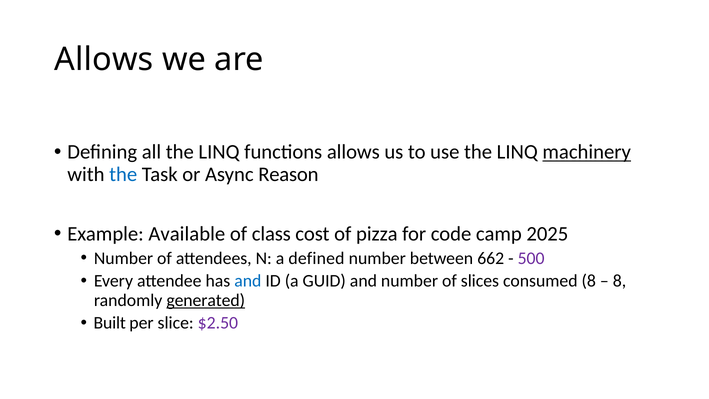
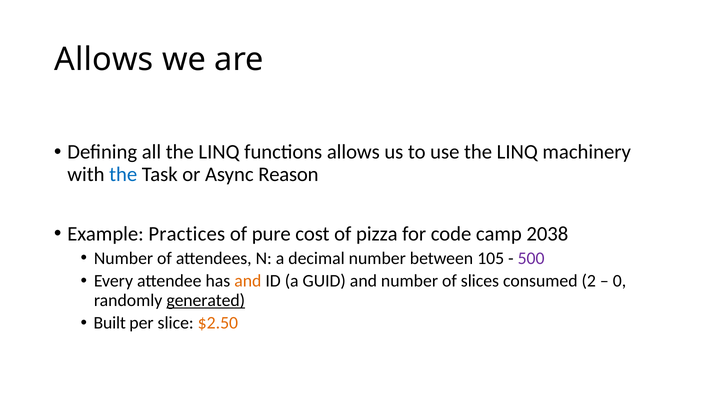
machinery underline: present -> none (587, 152)
Available: Available -> Practices (187, 234)
class: class -> pure (271, 234)
2025: 2025 -> 2038 (547, 234)
defined: defined -> decimal (317, 258)
662: 662 -> 105 (491, 258)
and colour: blue -> orange (248, 281)
consumed 8: 8 -> 2 (589, 281)
8: 8 -> 0 (619, 281)
$2.50 colour: purple -> orange (218, 323)
